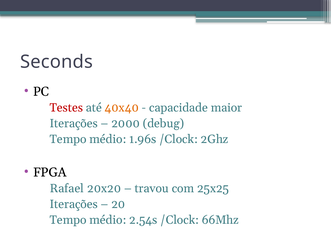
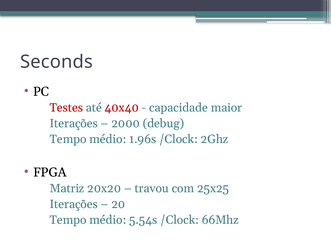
40x40 colour: orange -> red (122, 108)
Rafael: Rafael -> Matriz (67, 189)
2.54s: 2.54s -> 5.54s (143, 220)
